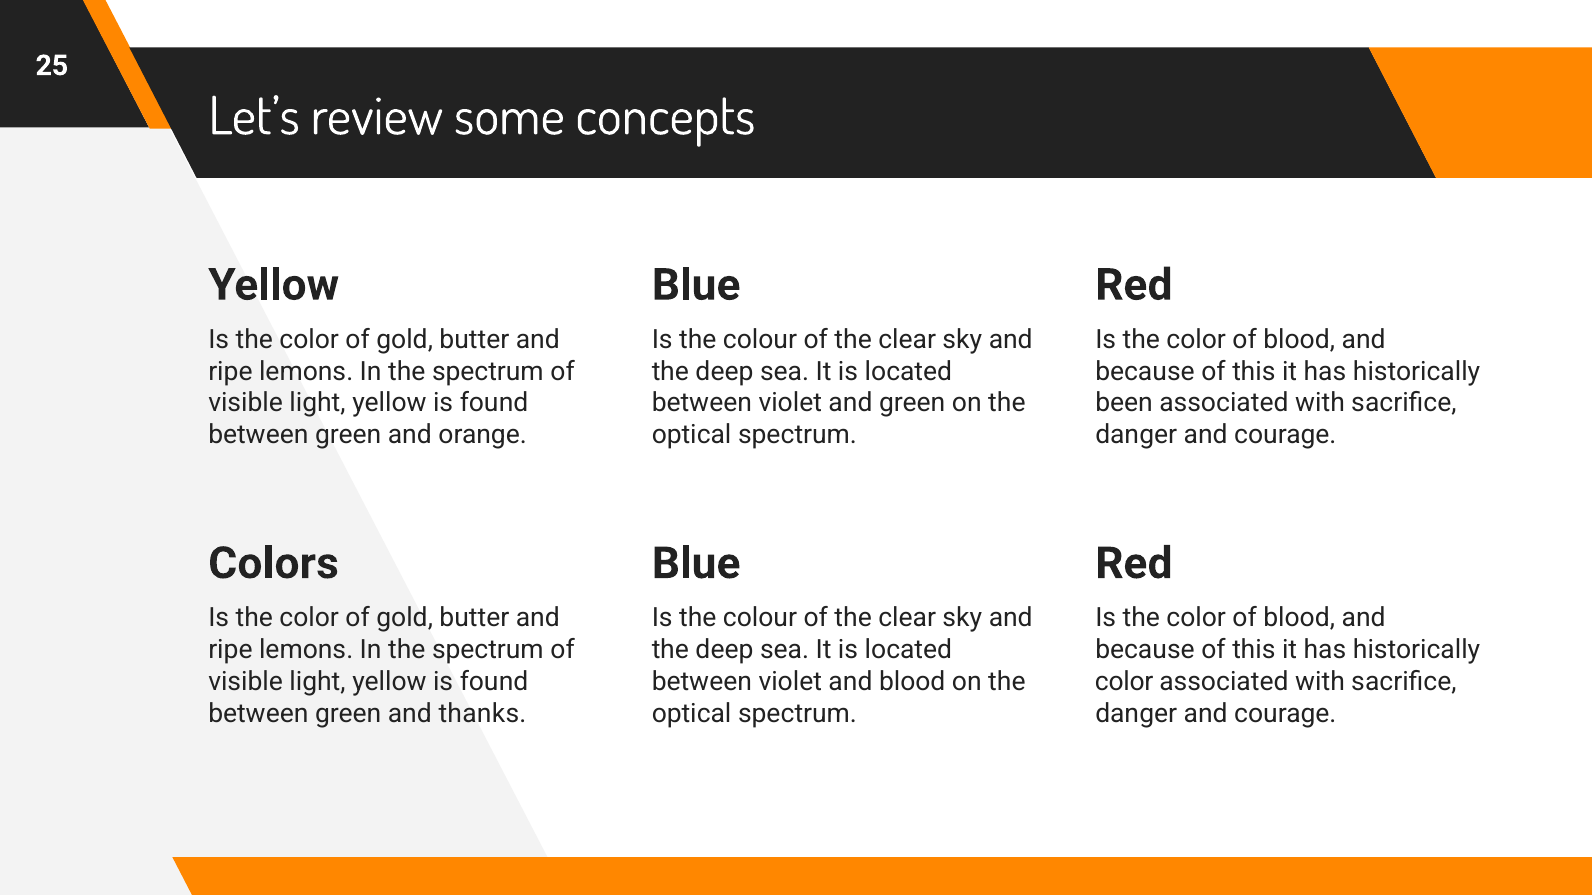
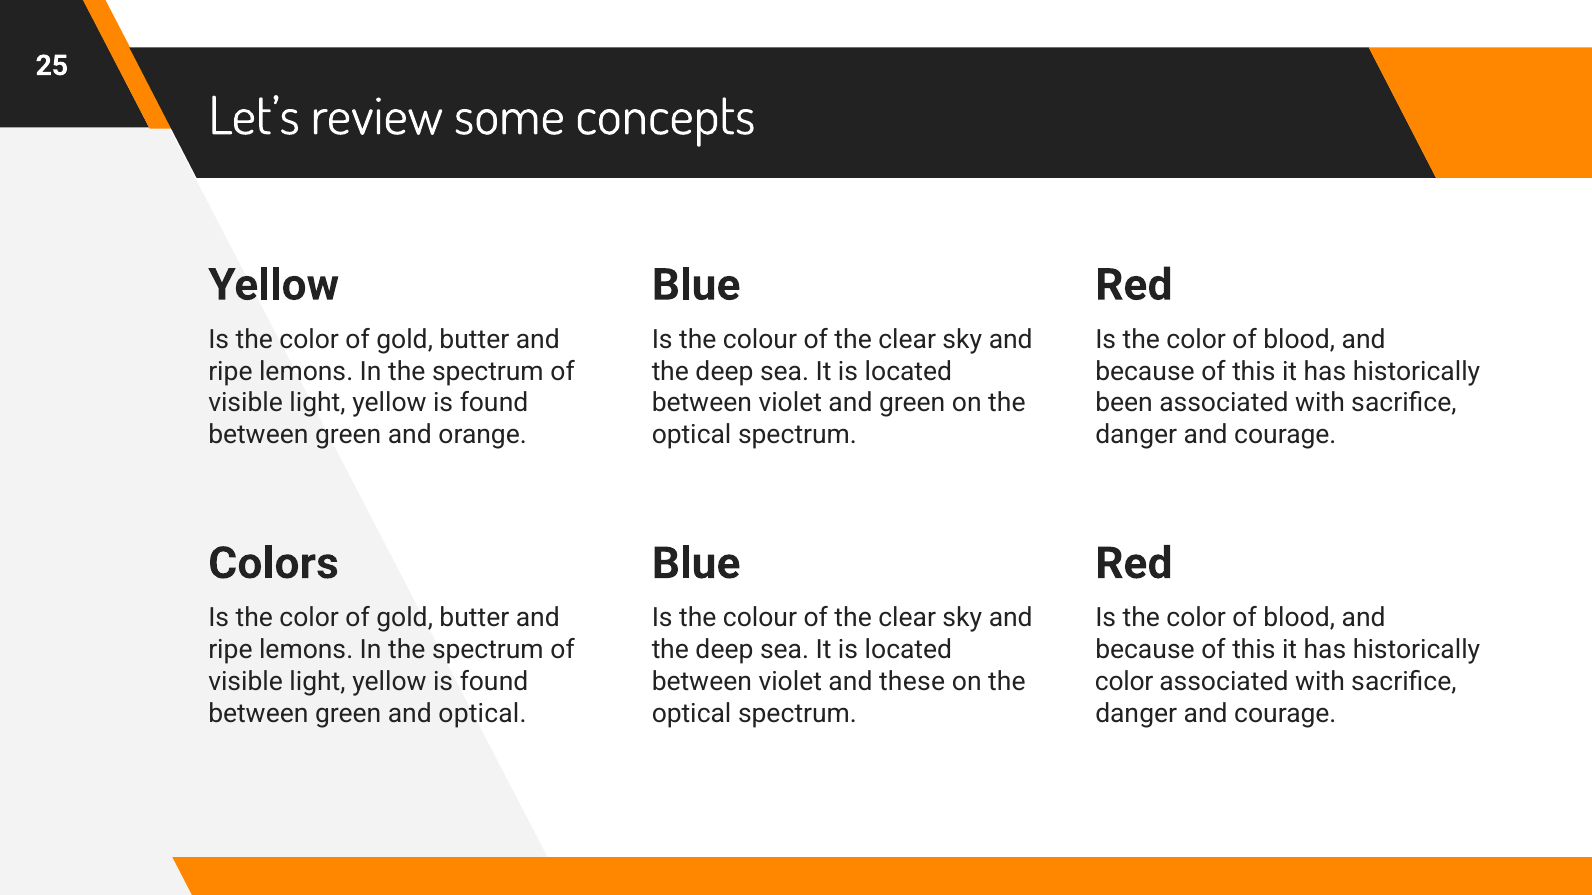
and blood: blood -> these (912, 682)
and thanks: thanks -> optical (483, 714)
